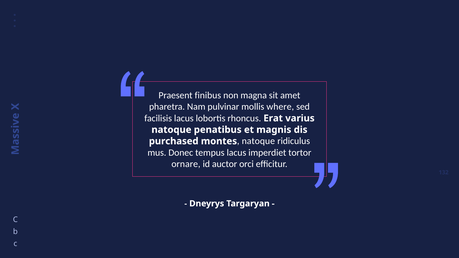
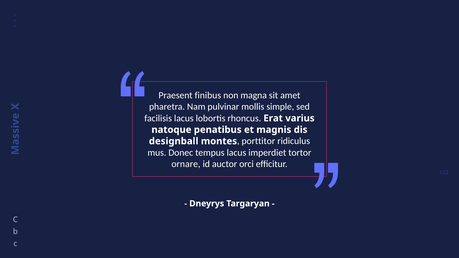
where: where -> simple (280, 107)
purchased: purchased -> designball (174, 141)
natoque: natoque -> porttitor (258, 141)
